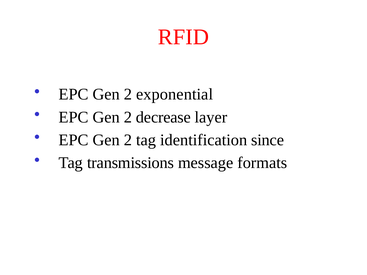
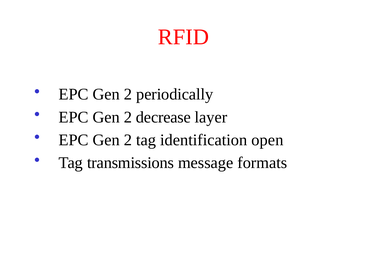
exponential: exponential -> periodically (175, 94)
since: since -> open (267, 140)
